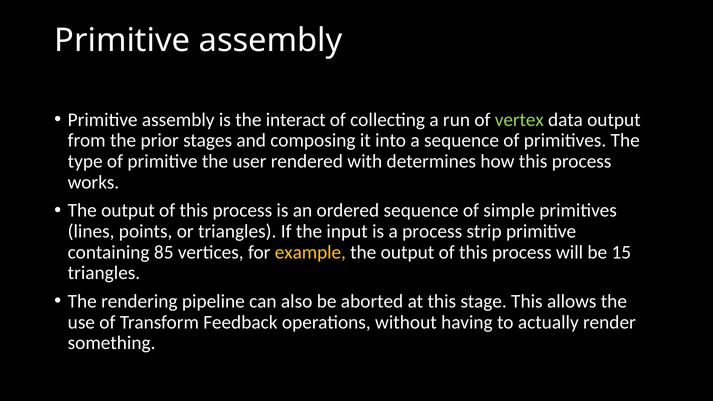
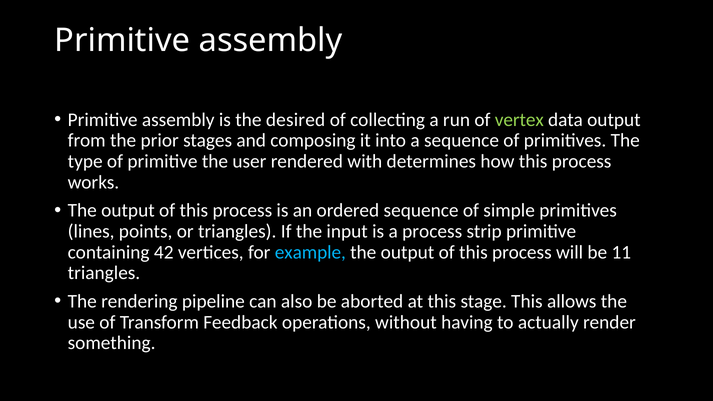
interact: interact -> desired (296, 120)
85: 85 -> 42 (164, 252)
example colour: yellow -> light blue (310, 252)
15: 15 -> 11 (621, 252)
